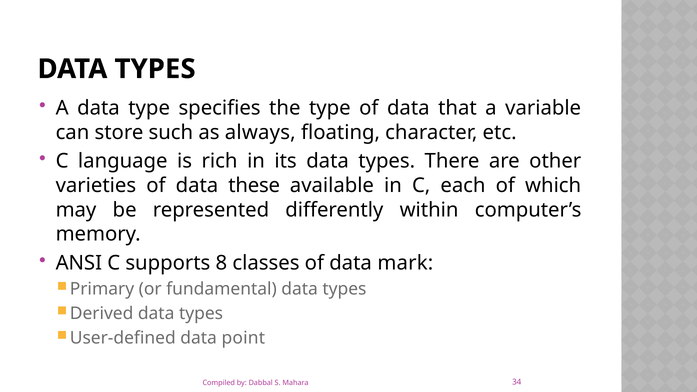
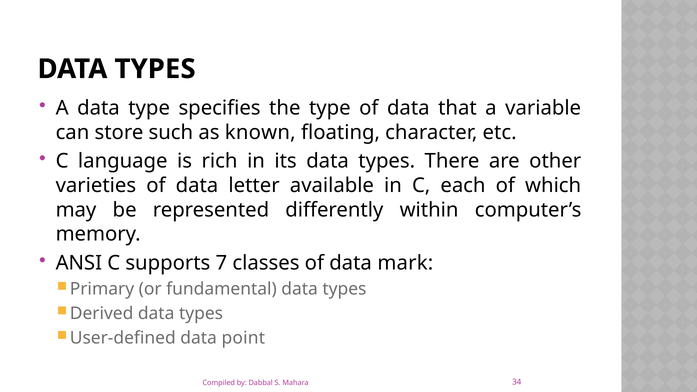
always: always -> known (260, 133)
these: these -> letter (254, 186)
8: 8 -> 7 (221, 263)
